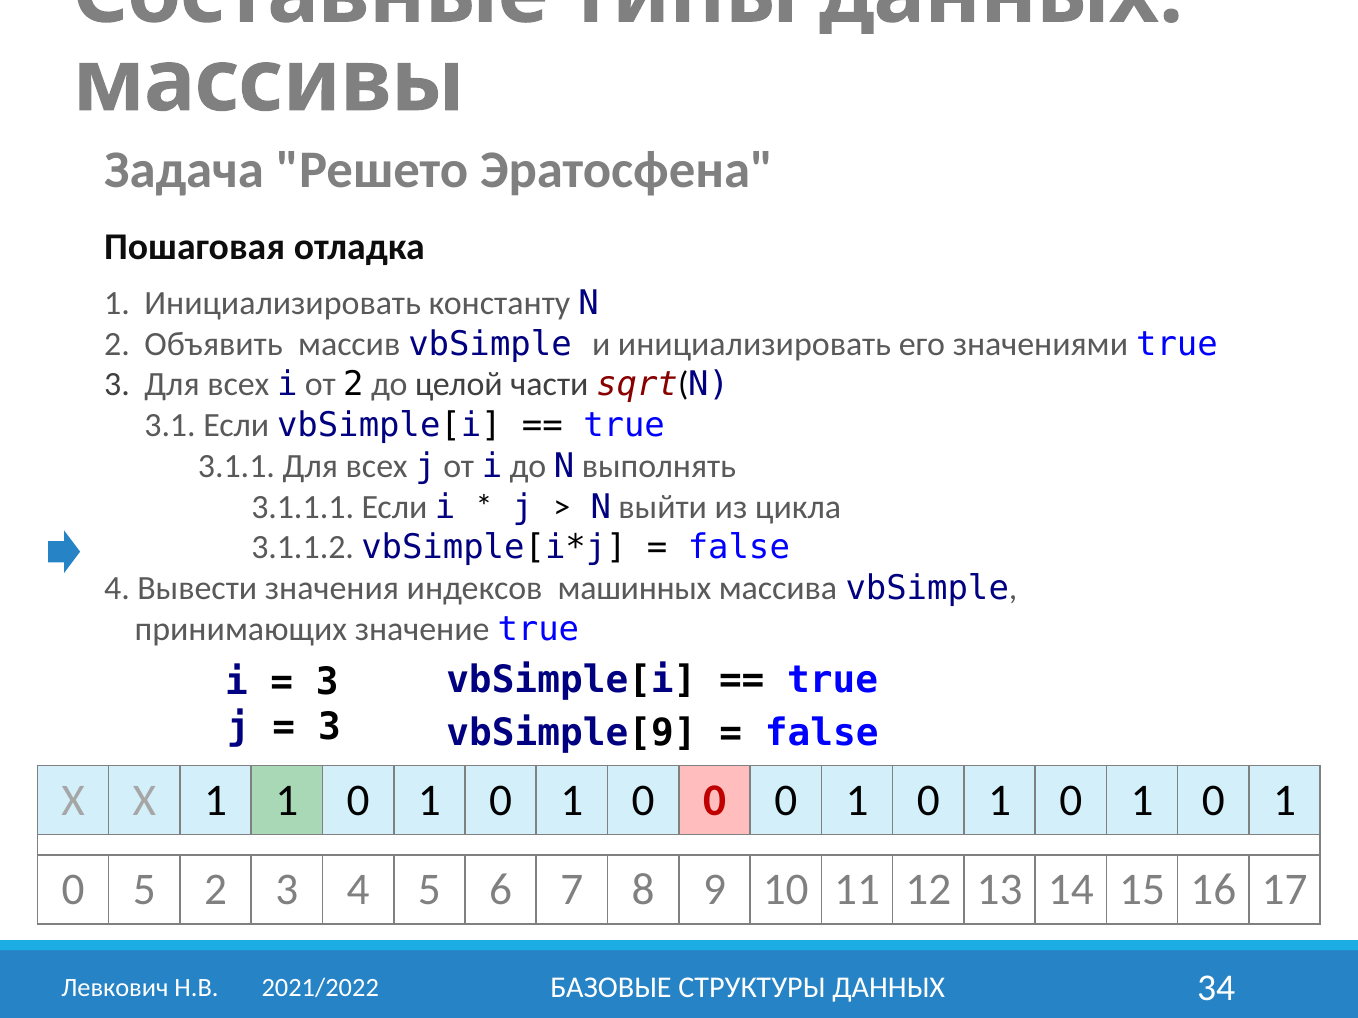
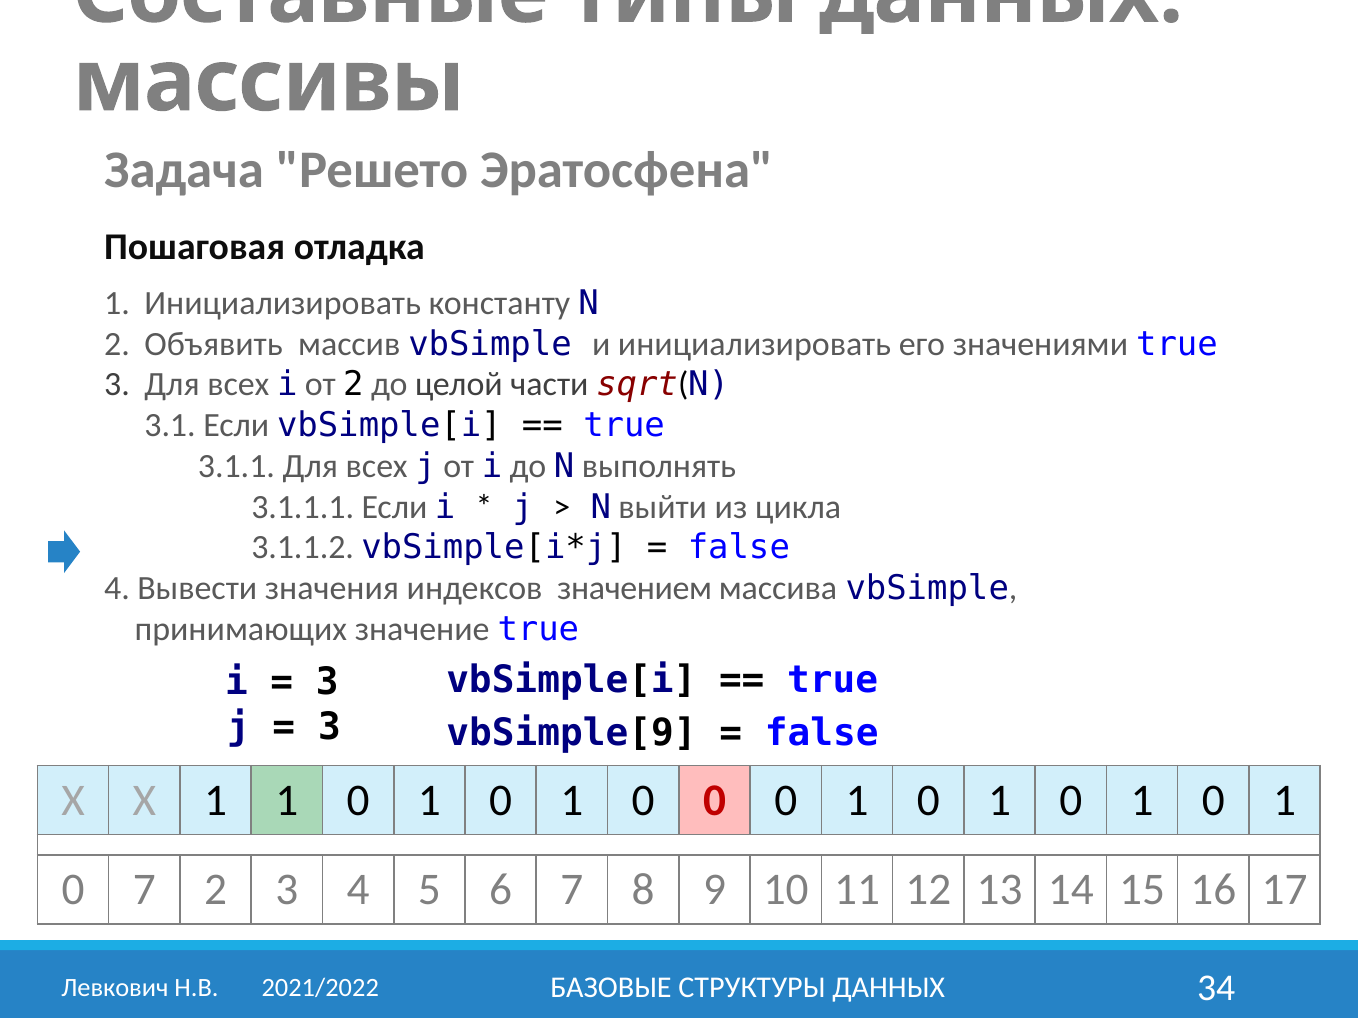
машинных: машинных -> значением (635, 589)
0 5: 5 -> 7 (144, 890)
